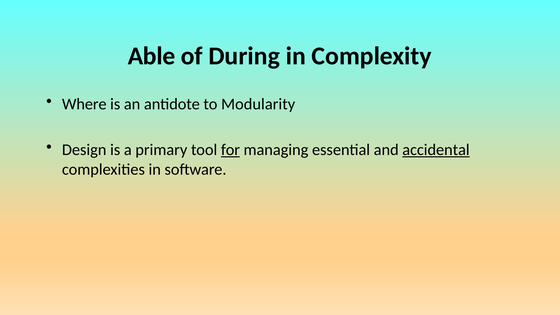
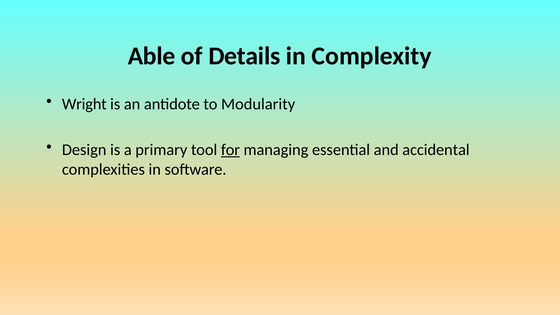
During: During -> Details (244, 56)
Where: Where -> Wright (84, 104)
accidental underline: present -> none (436, 150)
